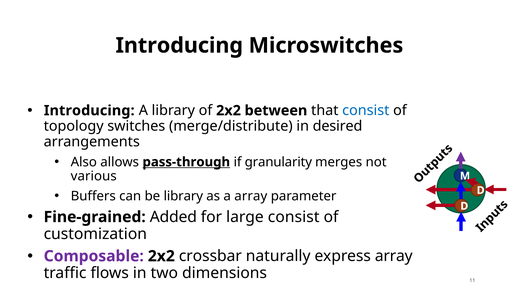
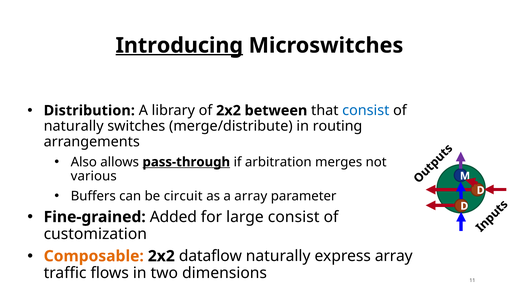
Introducing underline: none -> present (179, 45)
Introducing: Introducing -> Distribution (89, 111)
topology: topology -> naturally (74, 126)
desired: desired -> routing (338, 126)
granularity: granularity -> arbitration (278, 162)
be library: library -> circuit (183, 196)
Composable colour: purple -> orange (94, 256)
crossbar: crossbar -> dataflow (210, 256)
